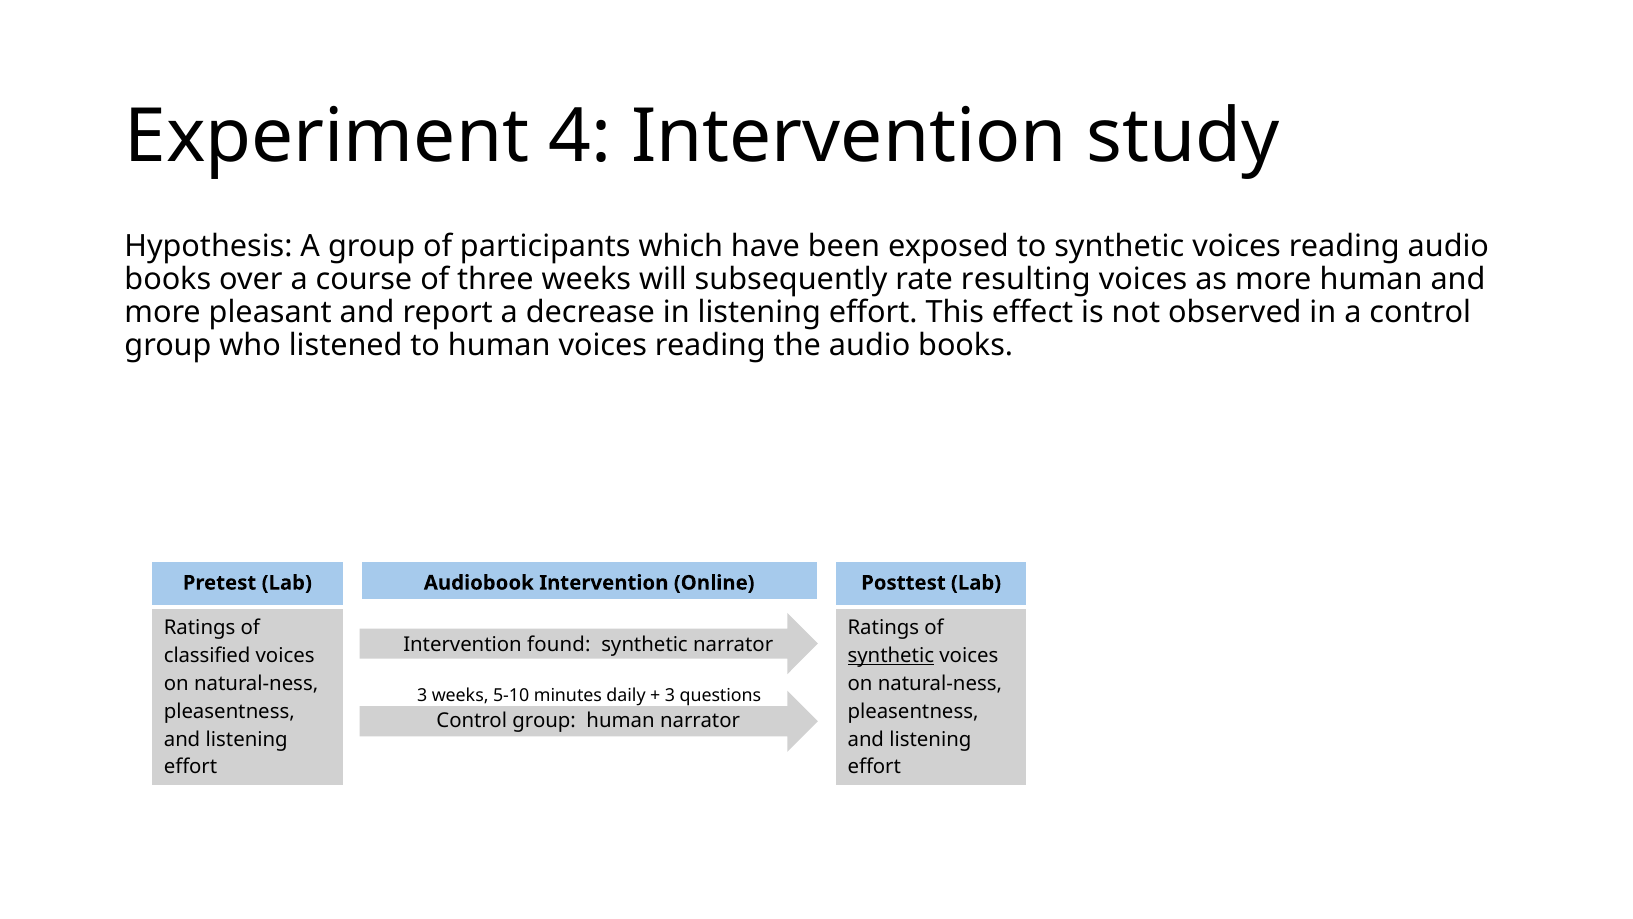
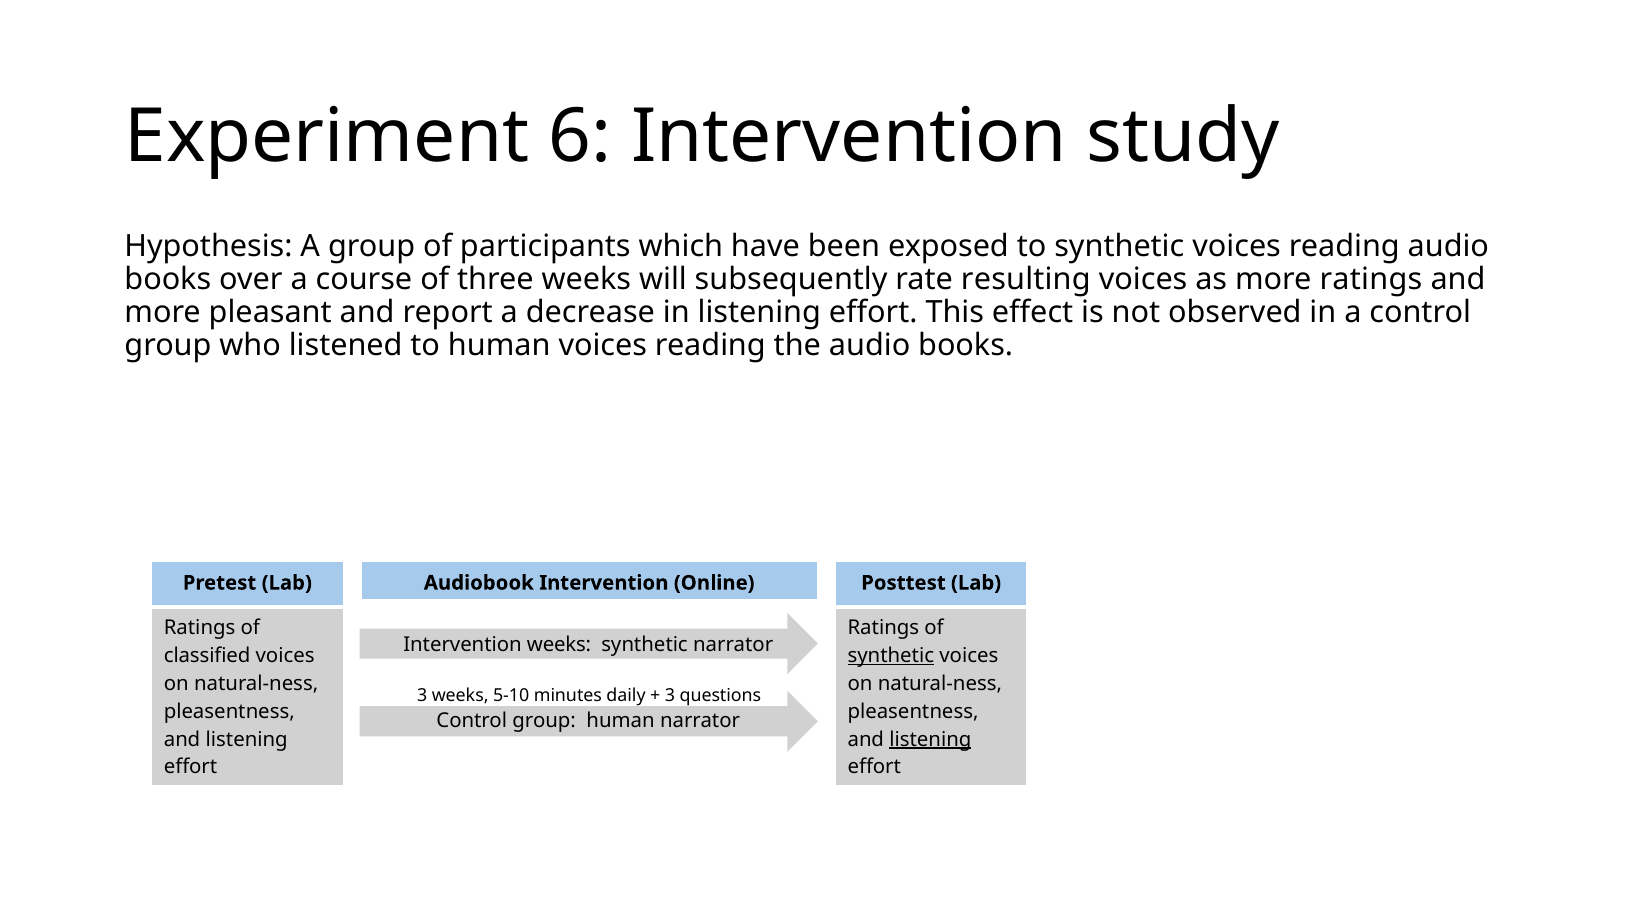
4: 4 -> 6 (580, 137)
more human: human -> ratings (1371, 279)
Intervention found: found -> weeks (559, 644)
listening underline: none -> present (930, 739)
